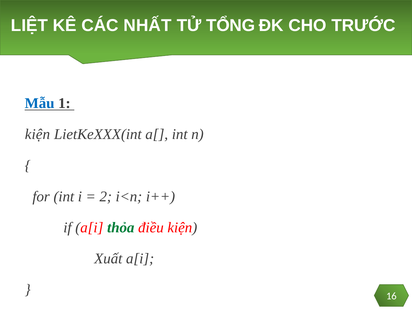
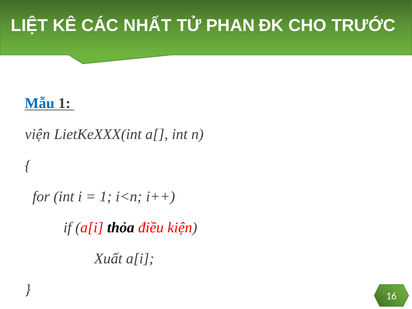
TỔNG: TỔNG -> PHAN (230, 26)
kiện: kiện -> viện (37, 134)
2: 2 -> 1 (106, 197)
thỏa colour: green -> black (121, 228)
